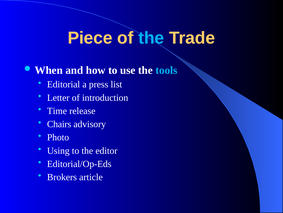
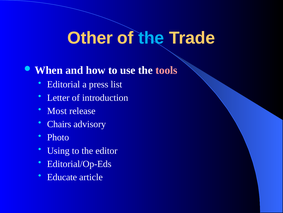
Piece: Piece -> Other (90, 38)
tools colour: light blue -> pink (166, 70)
Time: Time -> Most (57, 111)
Brokers: Brokers -> Educate (62, 177)
